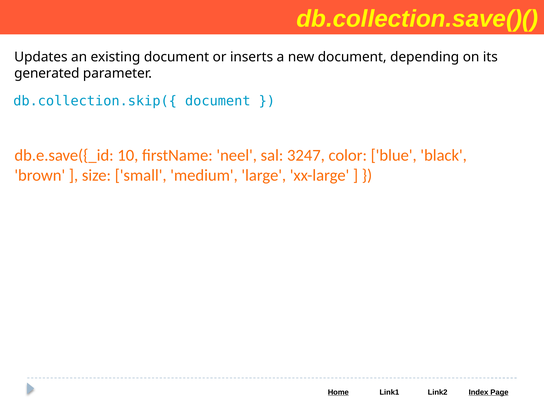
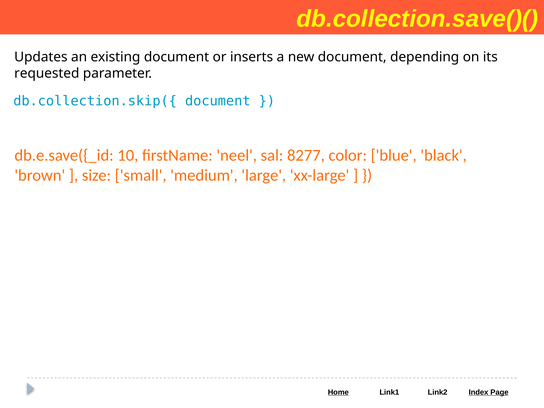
generated: generated -> requested (47, 73)
3247: 3247 -> 8277 (306, 155)
